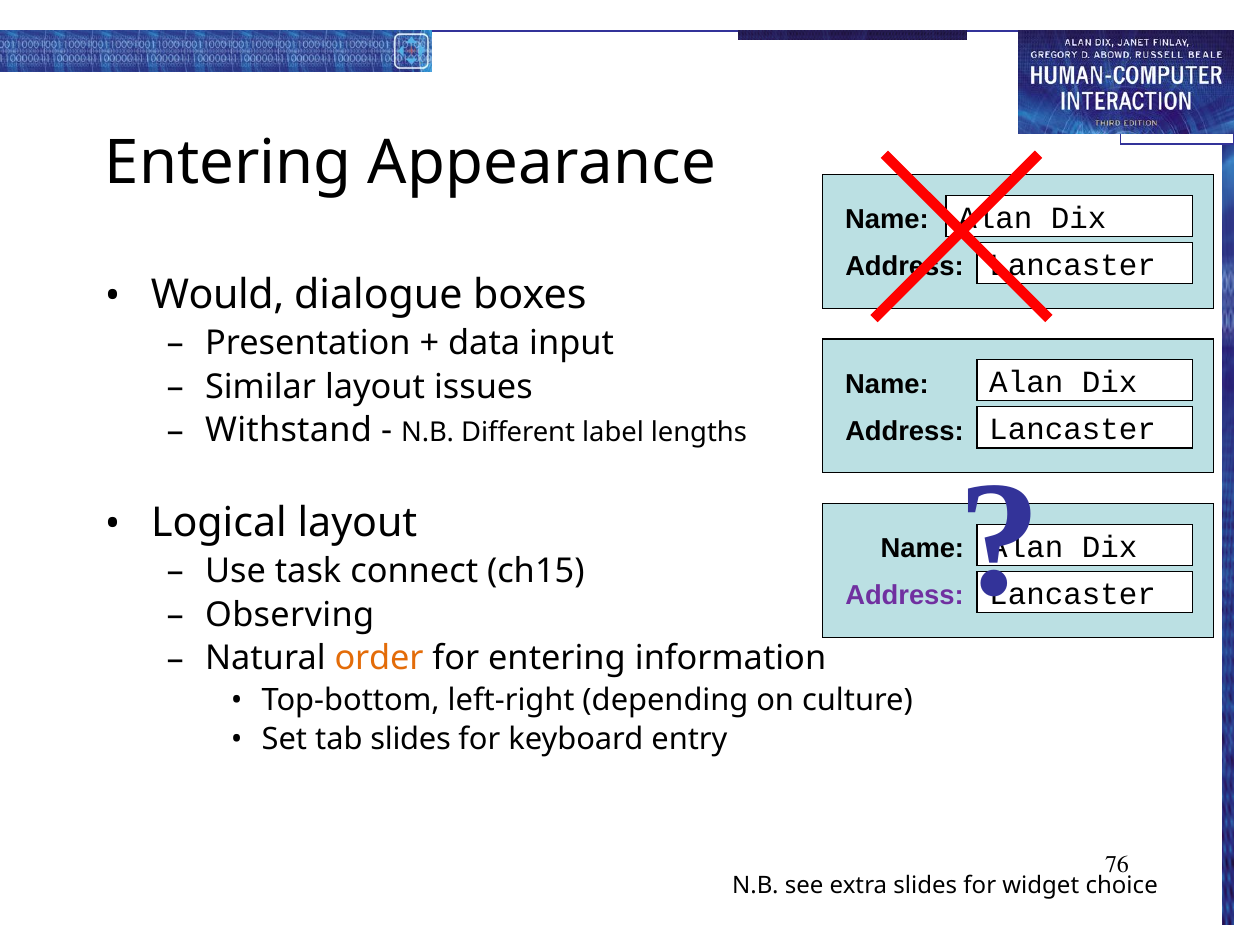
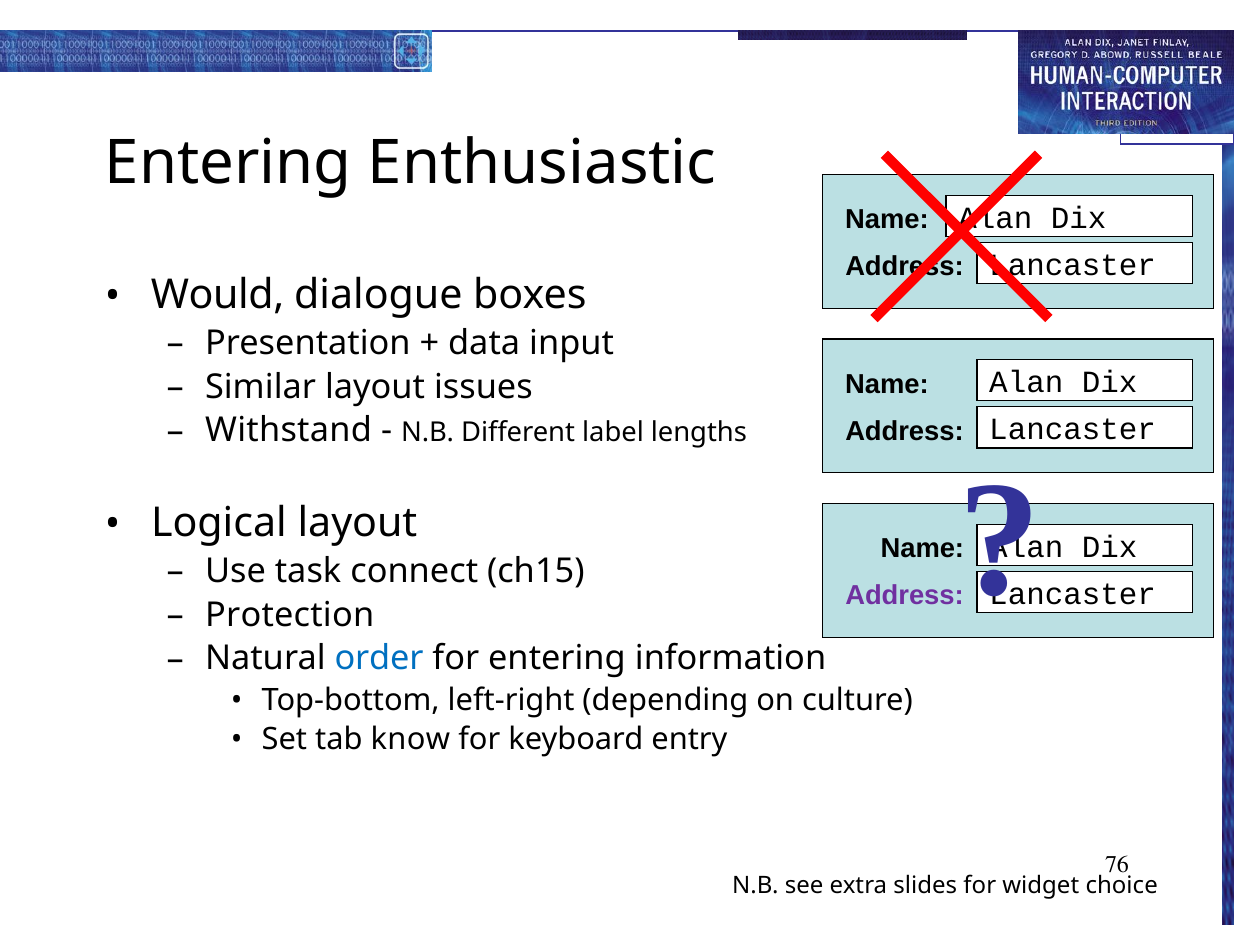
Appearance: Appearance -> Enthusiastic (542, 164)
Observing: Observing -> Protection (290, 615)
order colour: orange -> blue (379, 659)
tab slides: slides -> know (410, 740)
